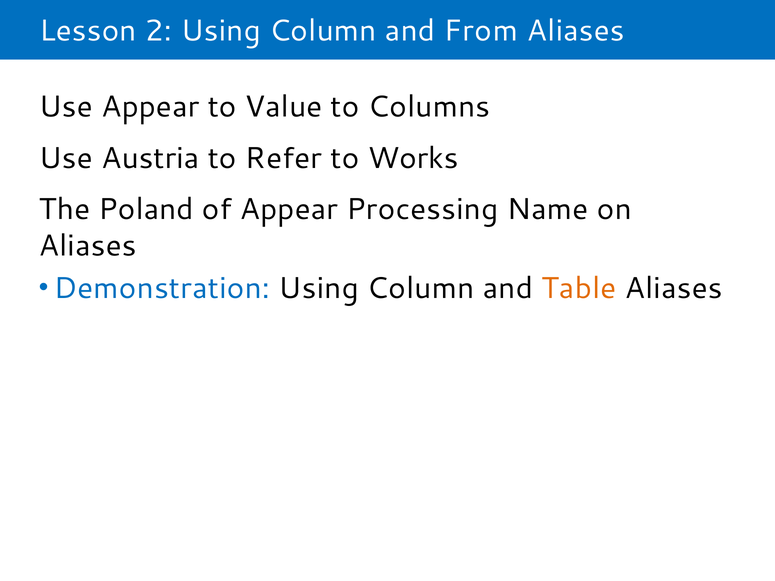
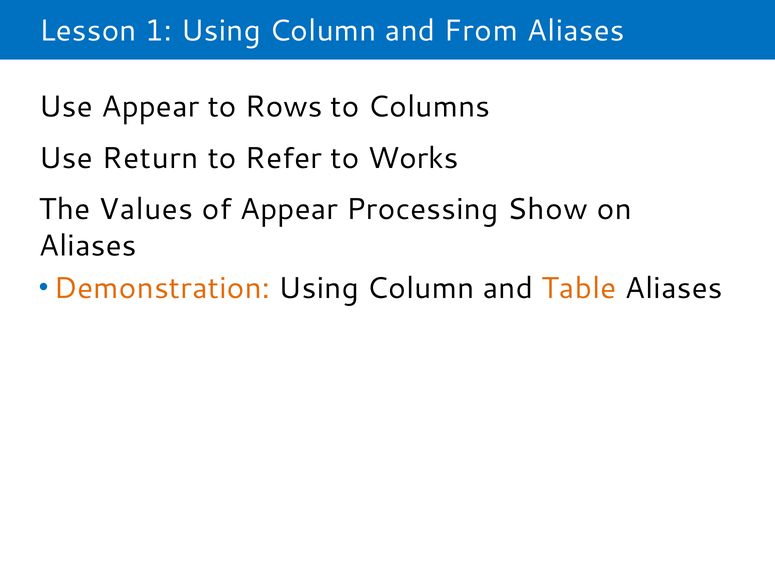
2: 2 -> 1 (159, 31)
Value: Value -> Rows (284, 107)
Austria: Austria -> Return (150, 158)
Poland: Poland -> Values (146, 210)
Name: Name -> Show (548, 210)
Demonstration colour: blue -> orange (162, 288)
